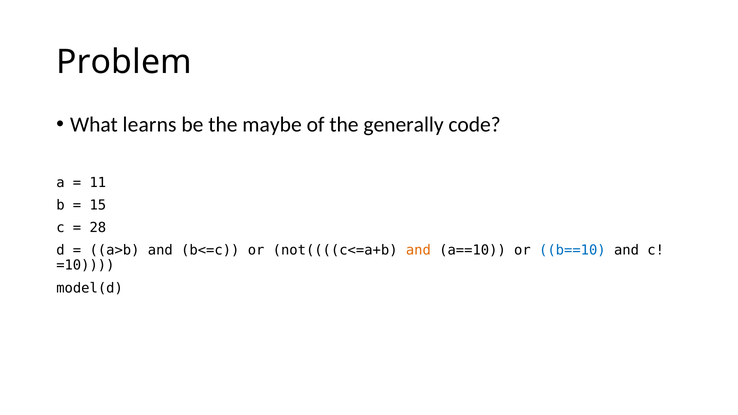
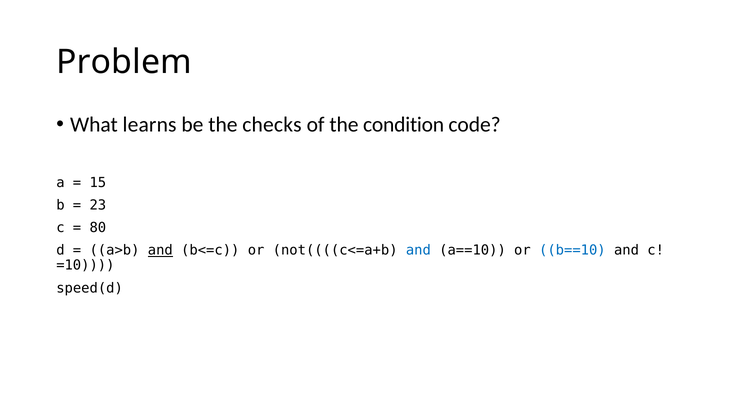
maybe: maybe -> checks (272, 125)
generally: generally -> condition (404, 125)
11: 11 -> 15 (98, 183)
15: 15 -> 23 (98, 205)
28: 28 -> 80 (98, 228)
and underline: none -> present (160, 250)
and colour: orange -> blue (418, 250)
model(d: model(d -> speed(d (90, 288)
